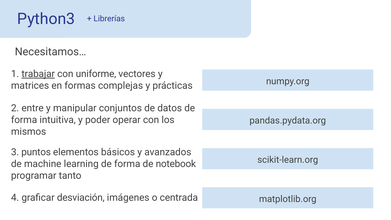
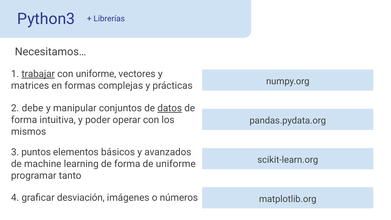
entre: entre -> debe (33, 108)
datos underline: none -> present (170, 108)
de notebook: notebook -> uniforme (176, 164)
centrada: centrada -> números (179, 198)
